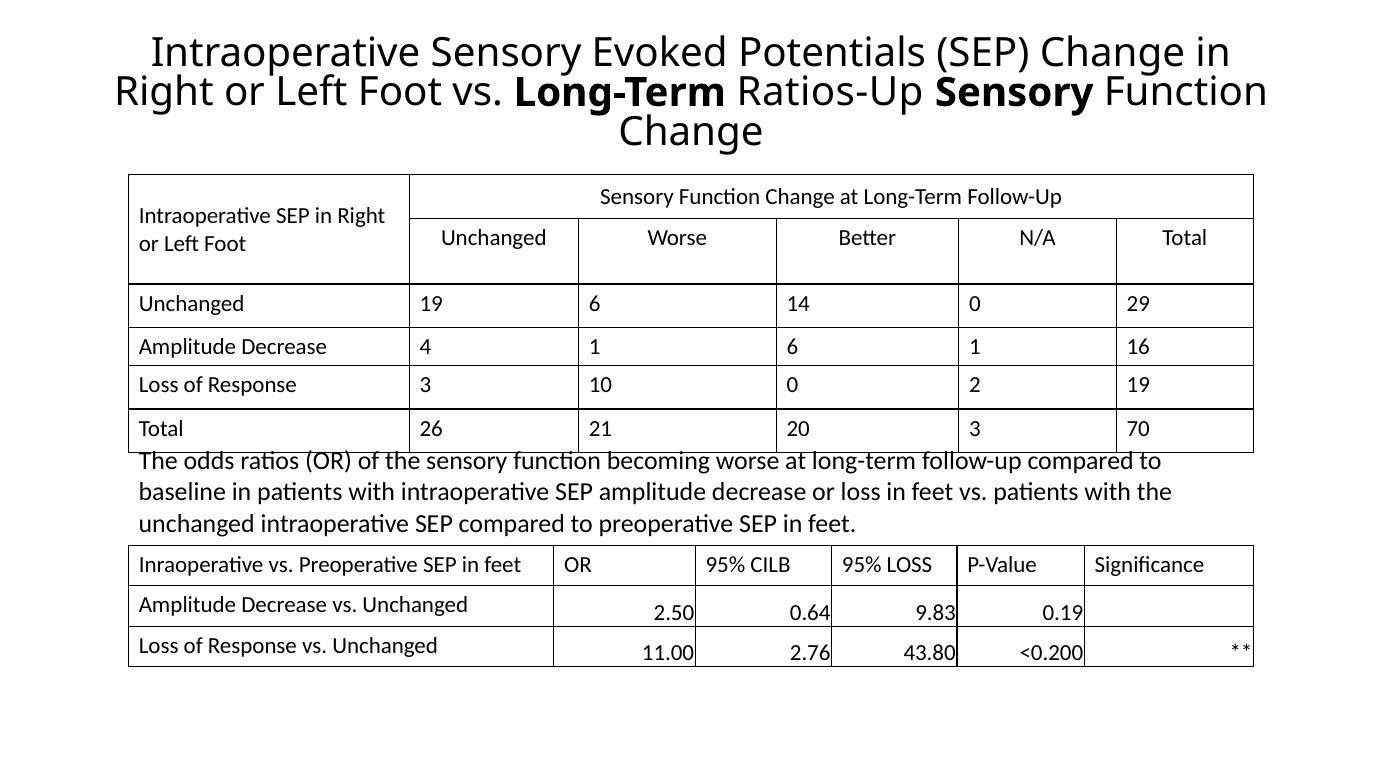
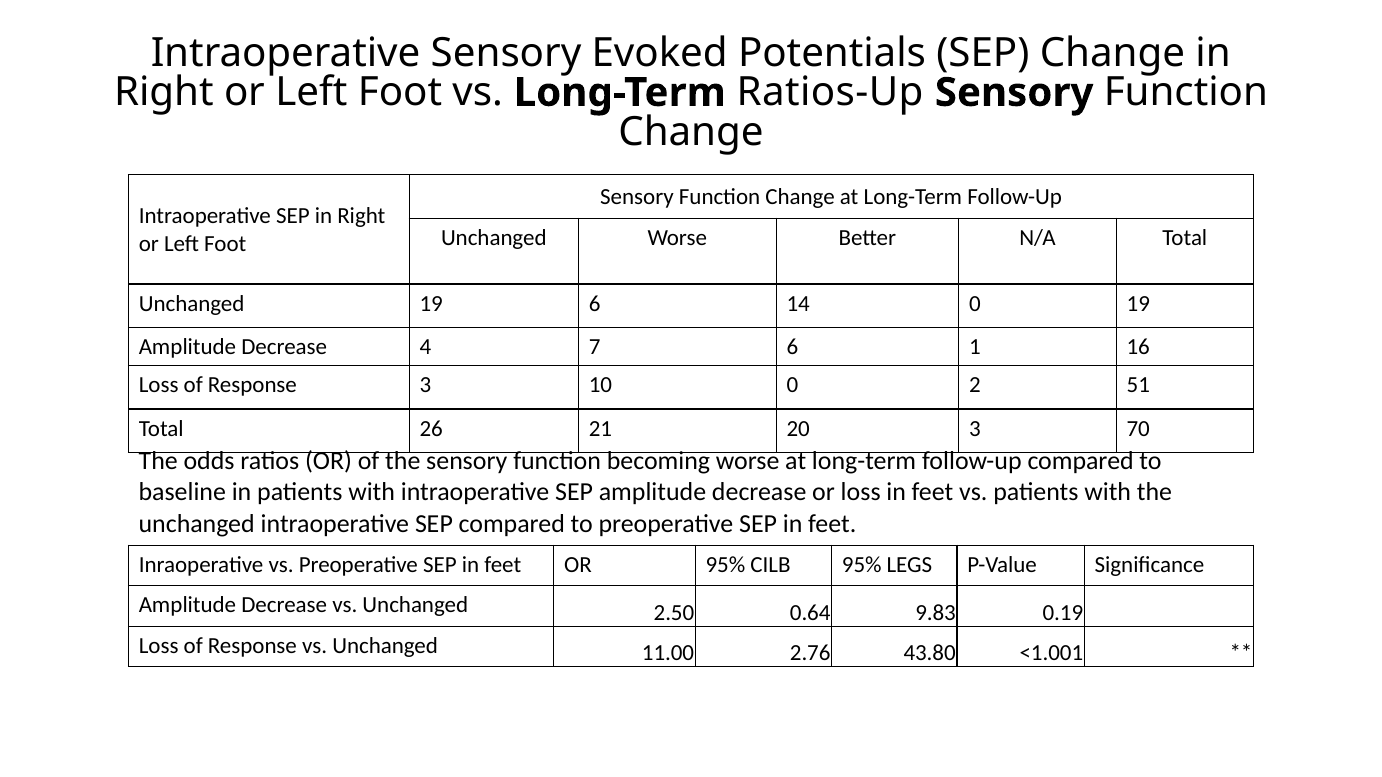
0 29: 29 -> 19 (1138, 304)
4 1: 1 -> 7 (595, 347)
2 19: 19 -> 51 (1138, 385)
95% LOSS: LOSS -> LEGS (909, 565)
<0.200: <0.200 -> <1.001 (1051, 653)
